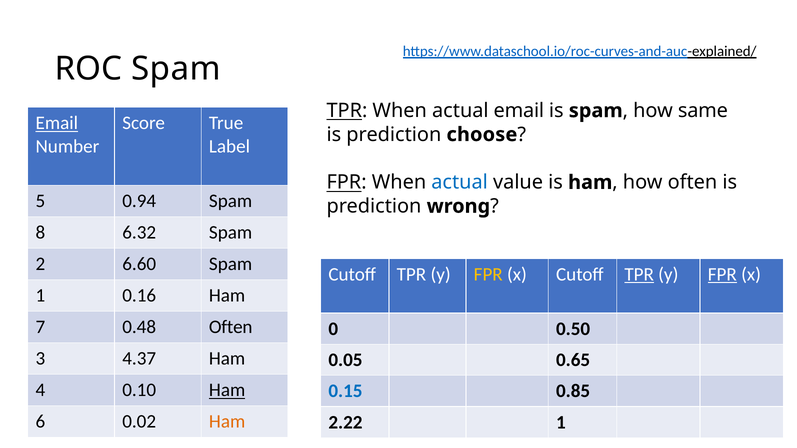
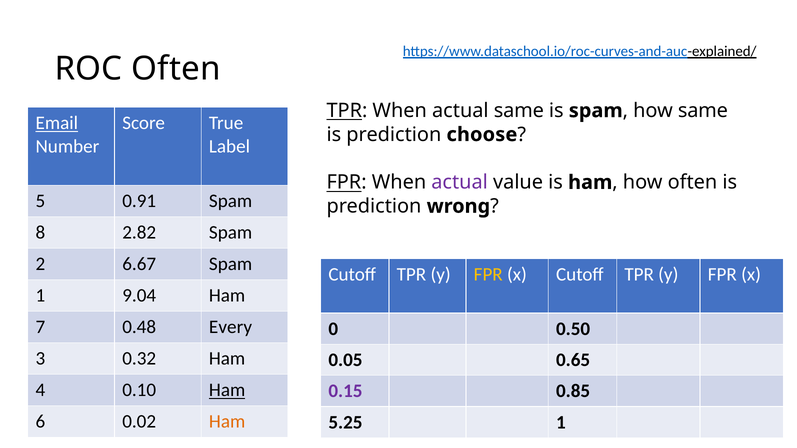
ROC Spam: Spam -> Often (176, 69)
actual email: email -> same (519, 111)
actual colour: blue -> purple (460, 182)
0.94: 0.94 -> 0.91 (139, 201)
6.32: 6.32 -> 2.82 (139, 233)
6.60: 6.60 -> 6.67 (139, 264)
TPR underline: present -> none (639, 275)
FPR underline: present -> none (722, 275)
0.16: 0.16 -> 9.04 (139, 296)
0.48 Often: Often -> Every (231, 327)
4.37: 4.37 -> 0.32 (139, 359)
0.15 colour: blue -> purple (345, 391)
2.22: 2.22 -> 5.25 (345, 423)
